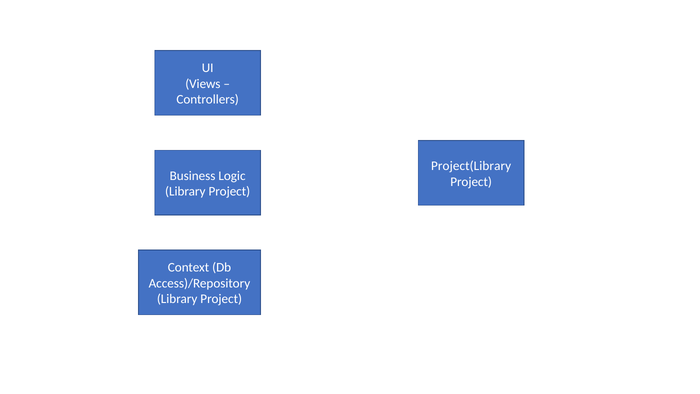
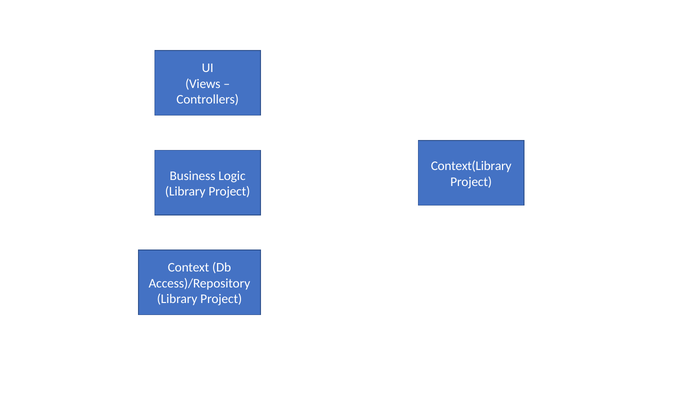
Project(Library: Project(Library -> Context(Library (471, 166)
